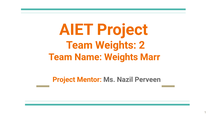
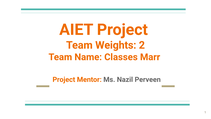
Name Weights: Weights -> Classes (121, 57)
